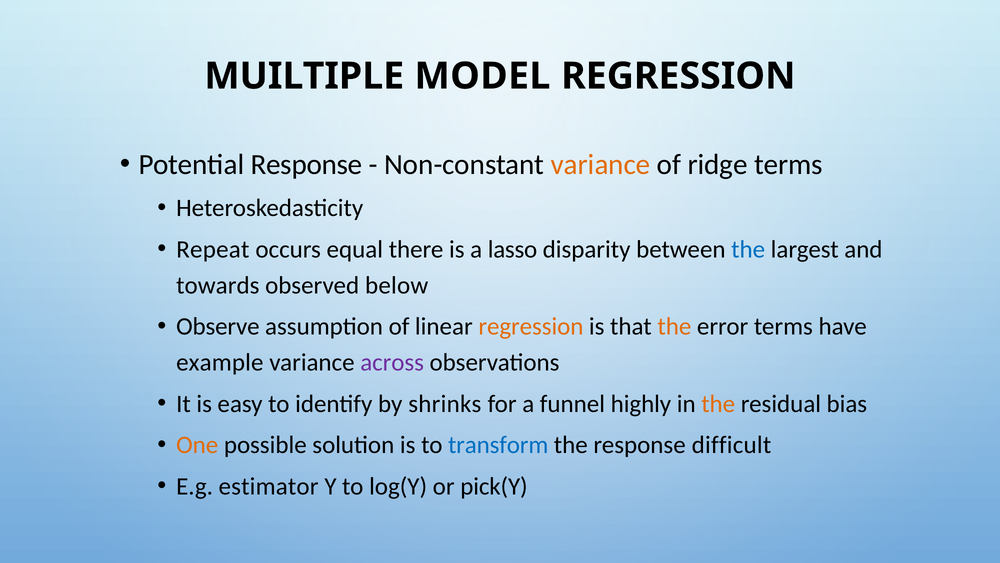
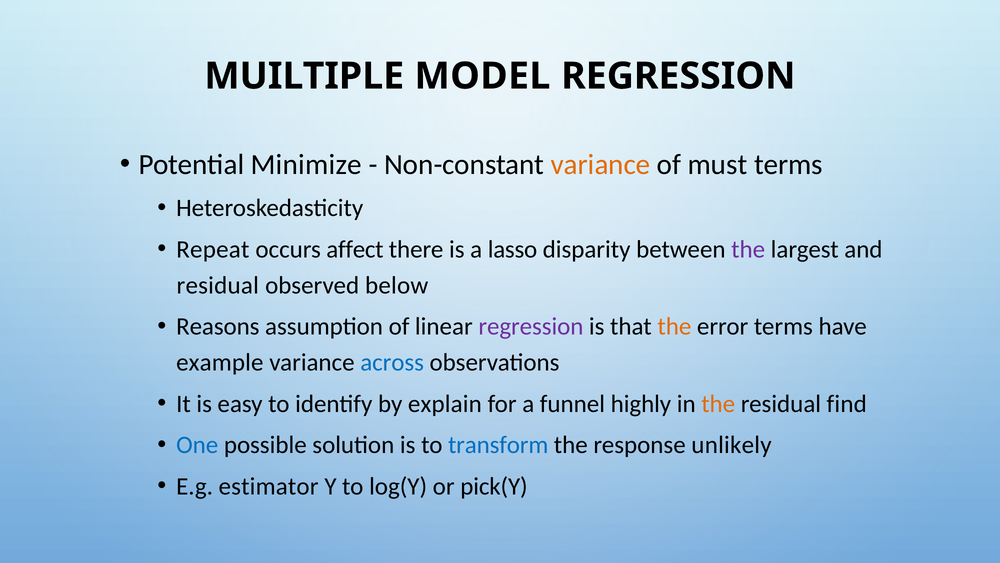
Potential Response: Response -> Minimize (306, 165)
ridge: ridge -> must (718, 165)
equal: equal -> affect (355, 249)
the colour: blue -> purple (748, 249)
towards: towards -> residual (218, 285)
Observe: Observe -> Reasons (218, 326)
regression colour: orange -> purple (531, 326)
across colour: purple -> blue (392, 362)
shrinks: shrinks -> explain (445, 404)
bias: bias -> find (847, 404)
One colour: orange -> blue (197, 445)
difficult: difficult -> unlikely (732, 445)
